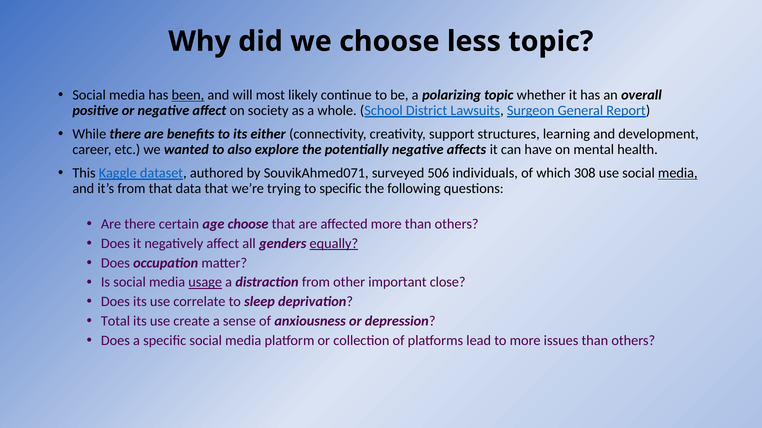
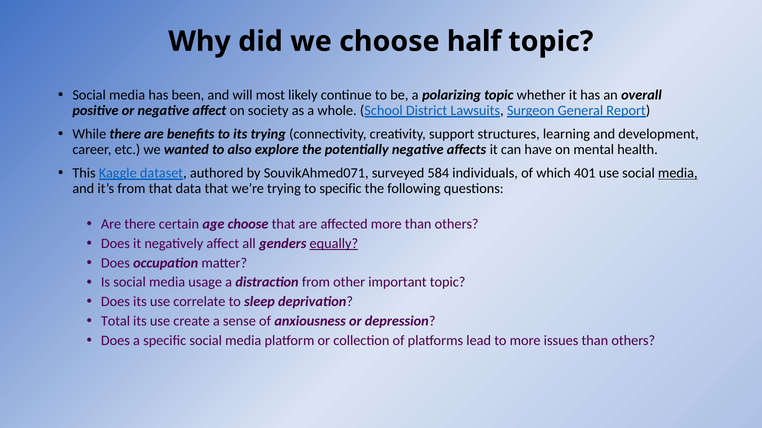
less: less -> half (474, 41)
been underline: present -> none (188, 95)
its either: either -> trying (268, 134)
506: 506 -> 584 (438, 173)
308: 308 -> 401 (585, 173)
usage underline: present -> none (205, 283)
important close: close -> topic (448, 283)
